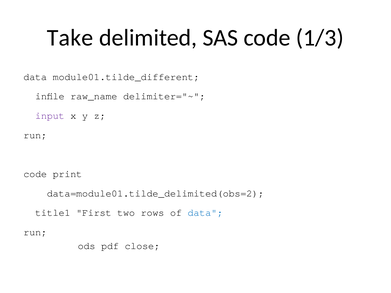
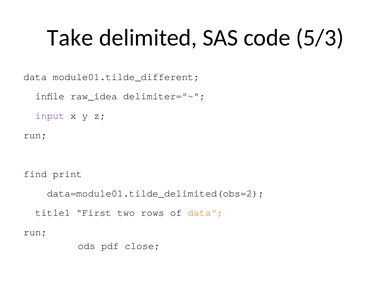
1/3: 1/3 -> 5/3 (320, 38)
raw_name: raw_name -> raw_idea (94, 96)
code: code -> find (35, 174)
data colour: blue -> orange (205, 213)
